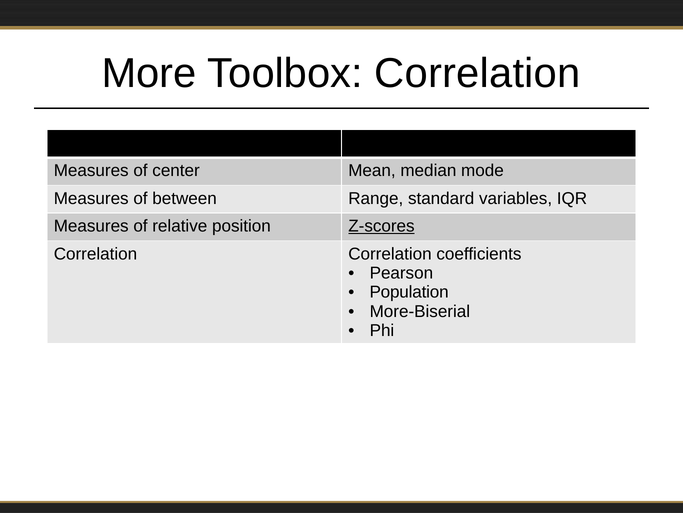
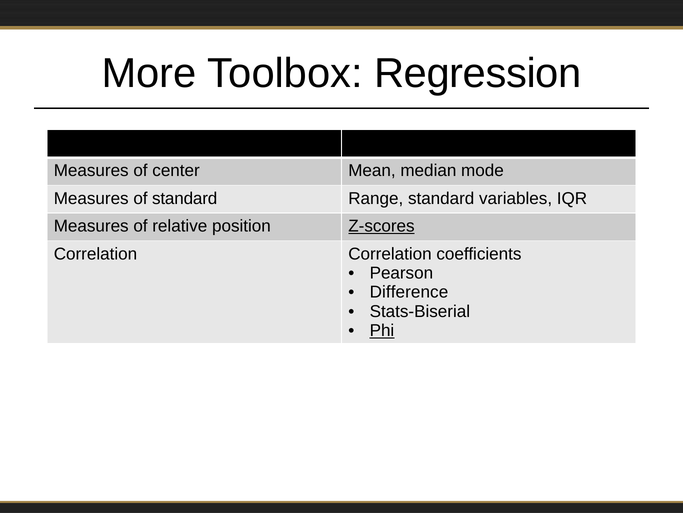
Toolbox Correlation: Correlation -> Regression (478, 73)
of between: between -> standard (185, 198)
Population: Population -> Difference (409, 292)
More-Biserial: More-Biserial -> Stats-Biserial (420, 311)
Phi underline: none -> present (382, 330)
